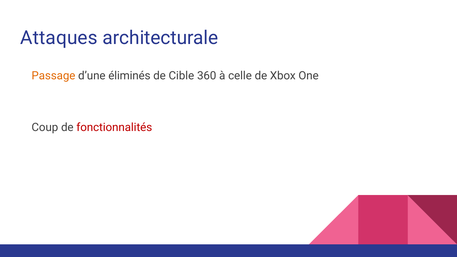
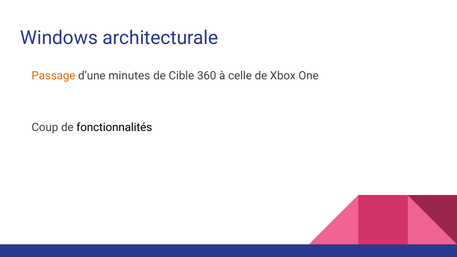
Attaques: Attaques -> Windows (59, 38)
éliminés: éliminés -> minutes (129, 76)
fonctionnalités colour: red -> black (114, 128)
